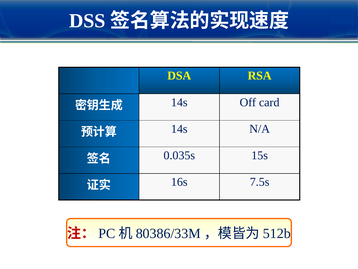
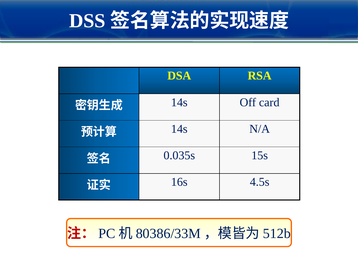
7.5s: 7.5s -> 4.5s (260, 182)
